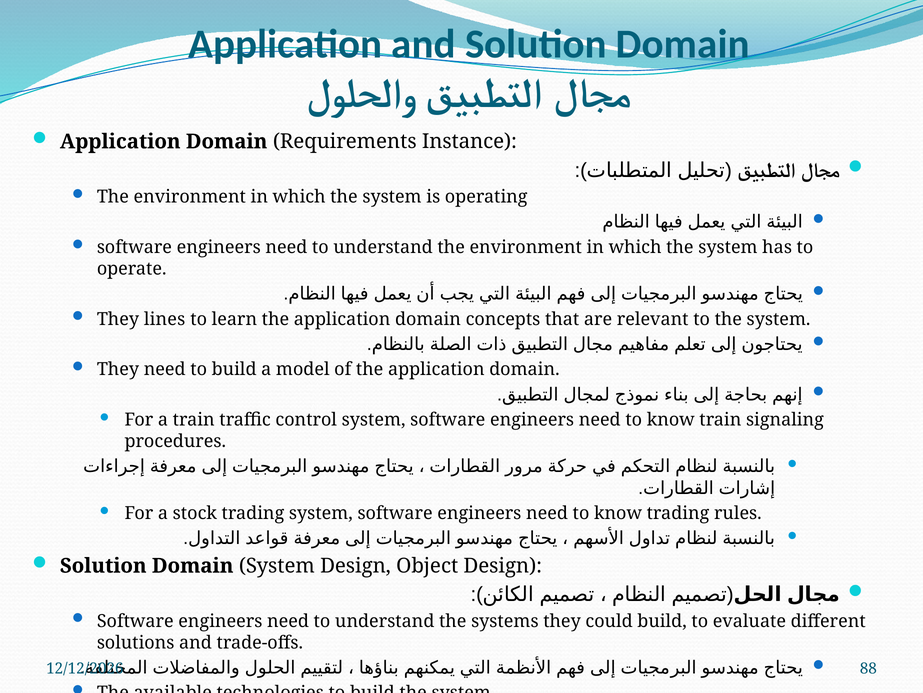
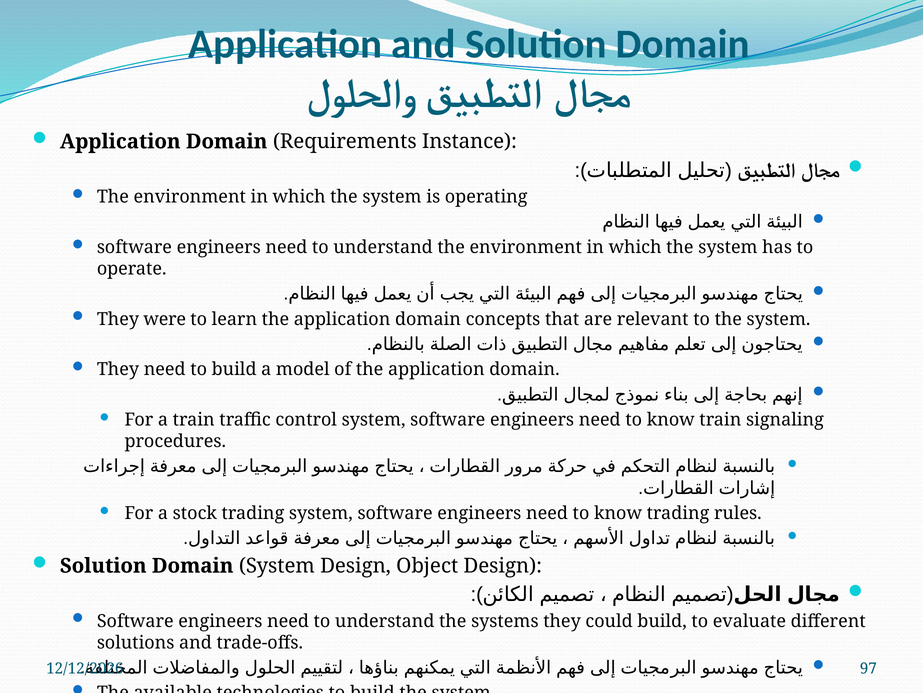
lines: lines -> were (165, 319)
88: 88 -> 97 (868, 668)
